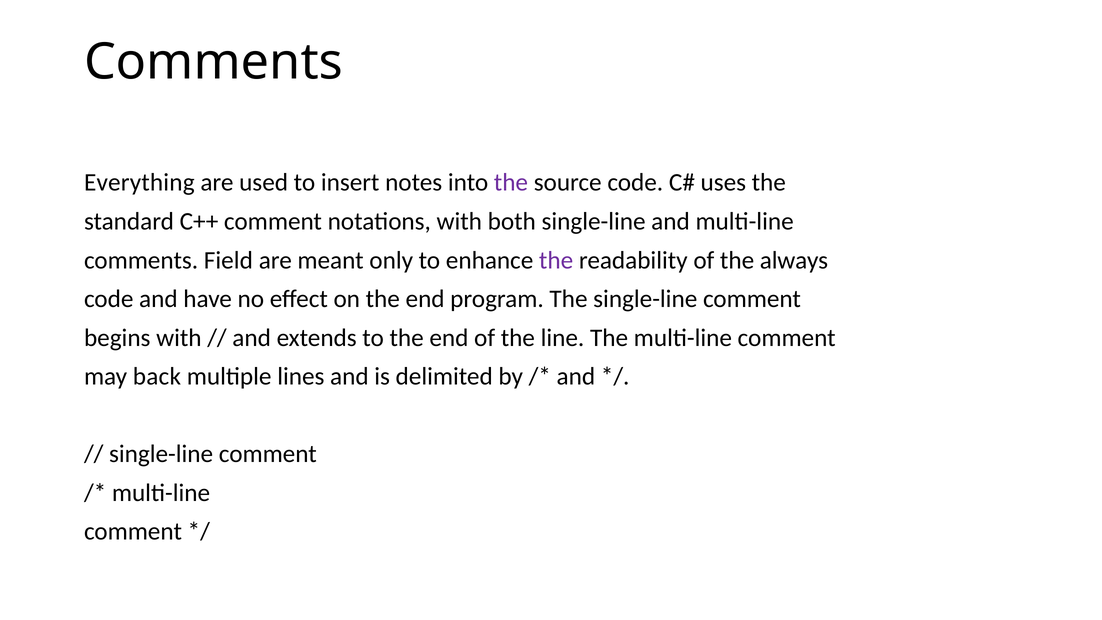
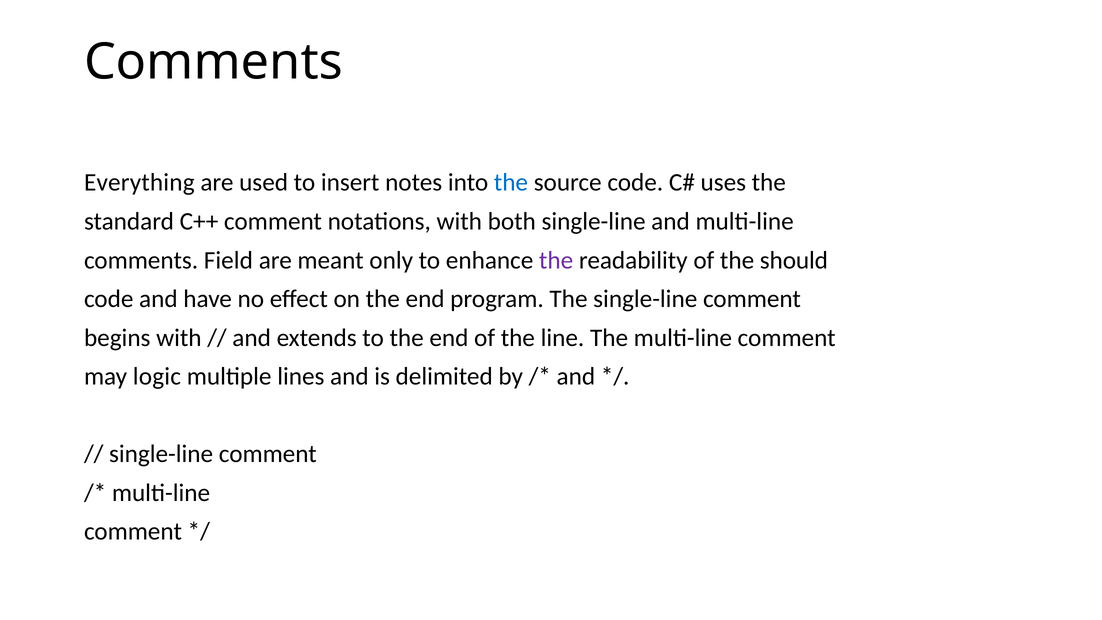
the colour: purple -> blue (511, 183)
always: always -> should (794, 260)
back: back -> logic (157, 376)
